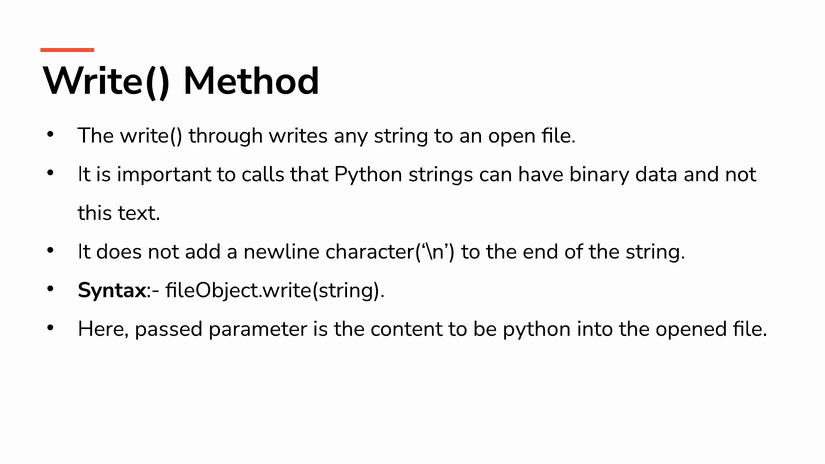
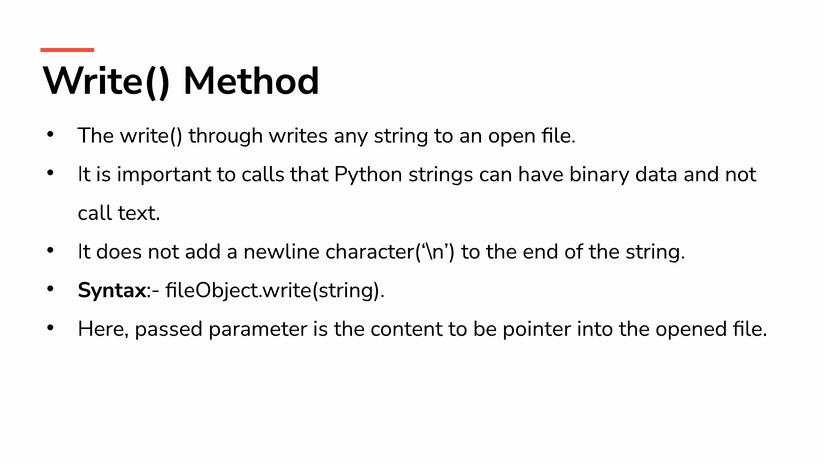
this: this -> call (95, 213)
be python: python -> pointer (537, 329)
